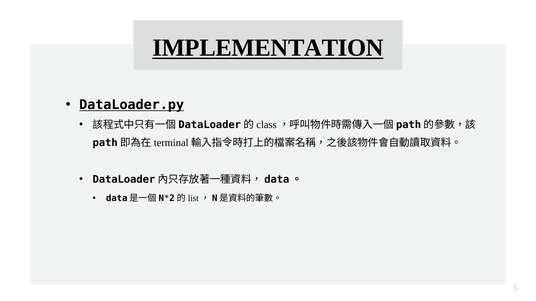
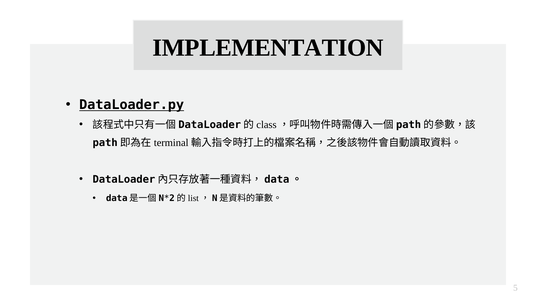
IMPLEMENTATION underline: present -> none (268, 48)
